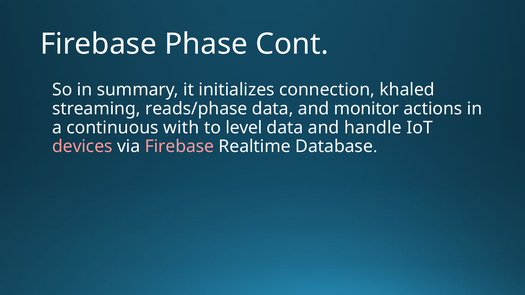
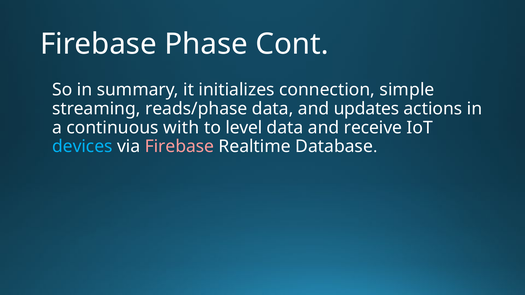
khaled: khaled -> simple (407, 90)
monitor: monitor -> updates (367, 109)
handle: handle -> receive (373, 128)
devices colour: pink -> light blue (82, 147)
